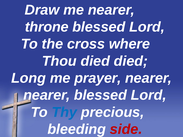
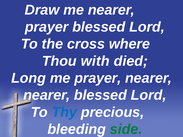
throne: throne -> prayer (47, 27)
Thou died: died -> with (95, 61)
side colour: red -> green (126, 129)
